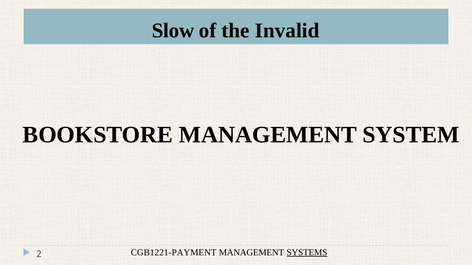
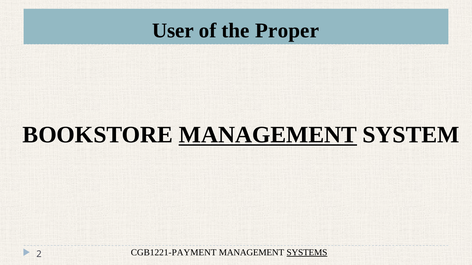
Slow: Slow -> User (173, 31)
Invalid: Invalid -> Proper (287, 31)
MANAGEMENT underline: none -> present (268, 135)
